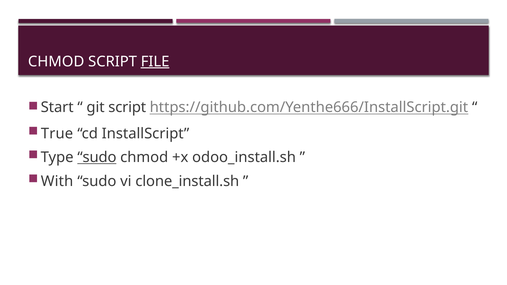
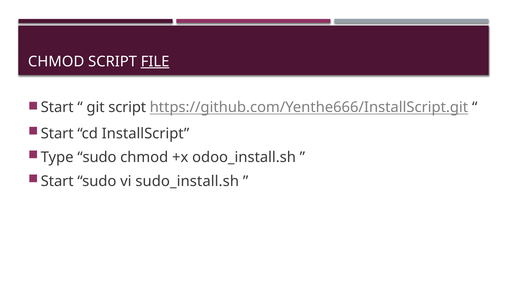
True: True -> Start (57, 134)
sudo underline: present -> none (97, 157)
With: With -> Start (57, 181)
clone_install.sh: clone_install.sh -> sudo_install.sh (187, 181)
